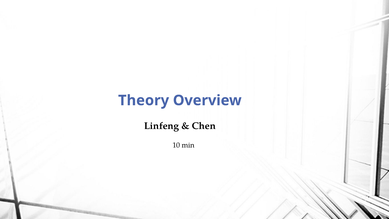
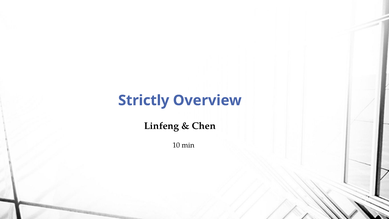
Theory: Theory -> Strictly (144, 100)
